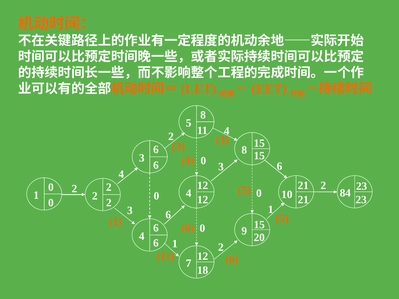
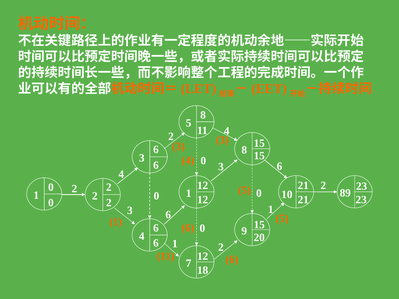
4: 4 -> 1 (189, 193)
84: 84 -> 89 (345, 193)
